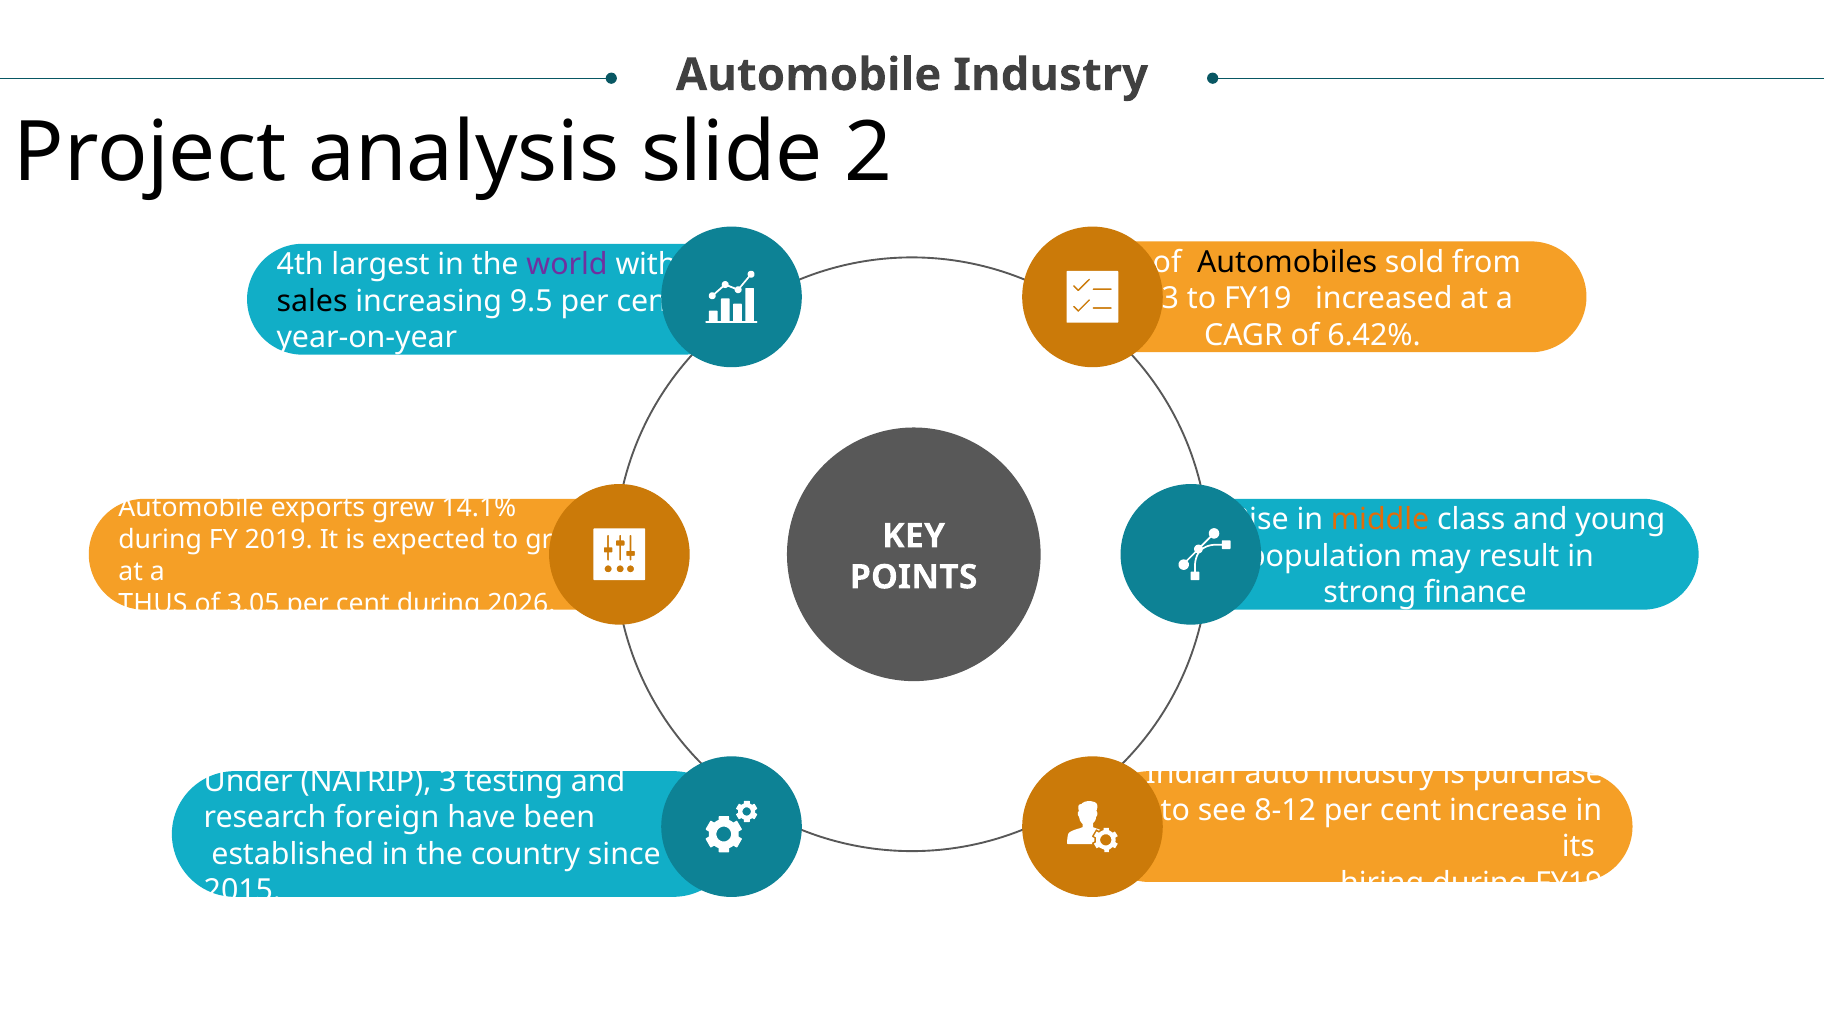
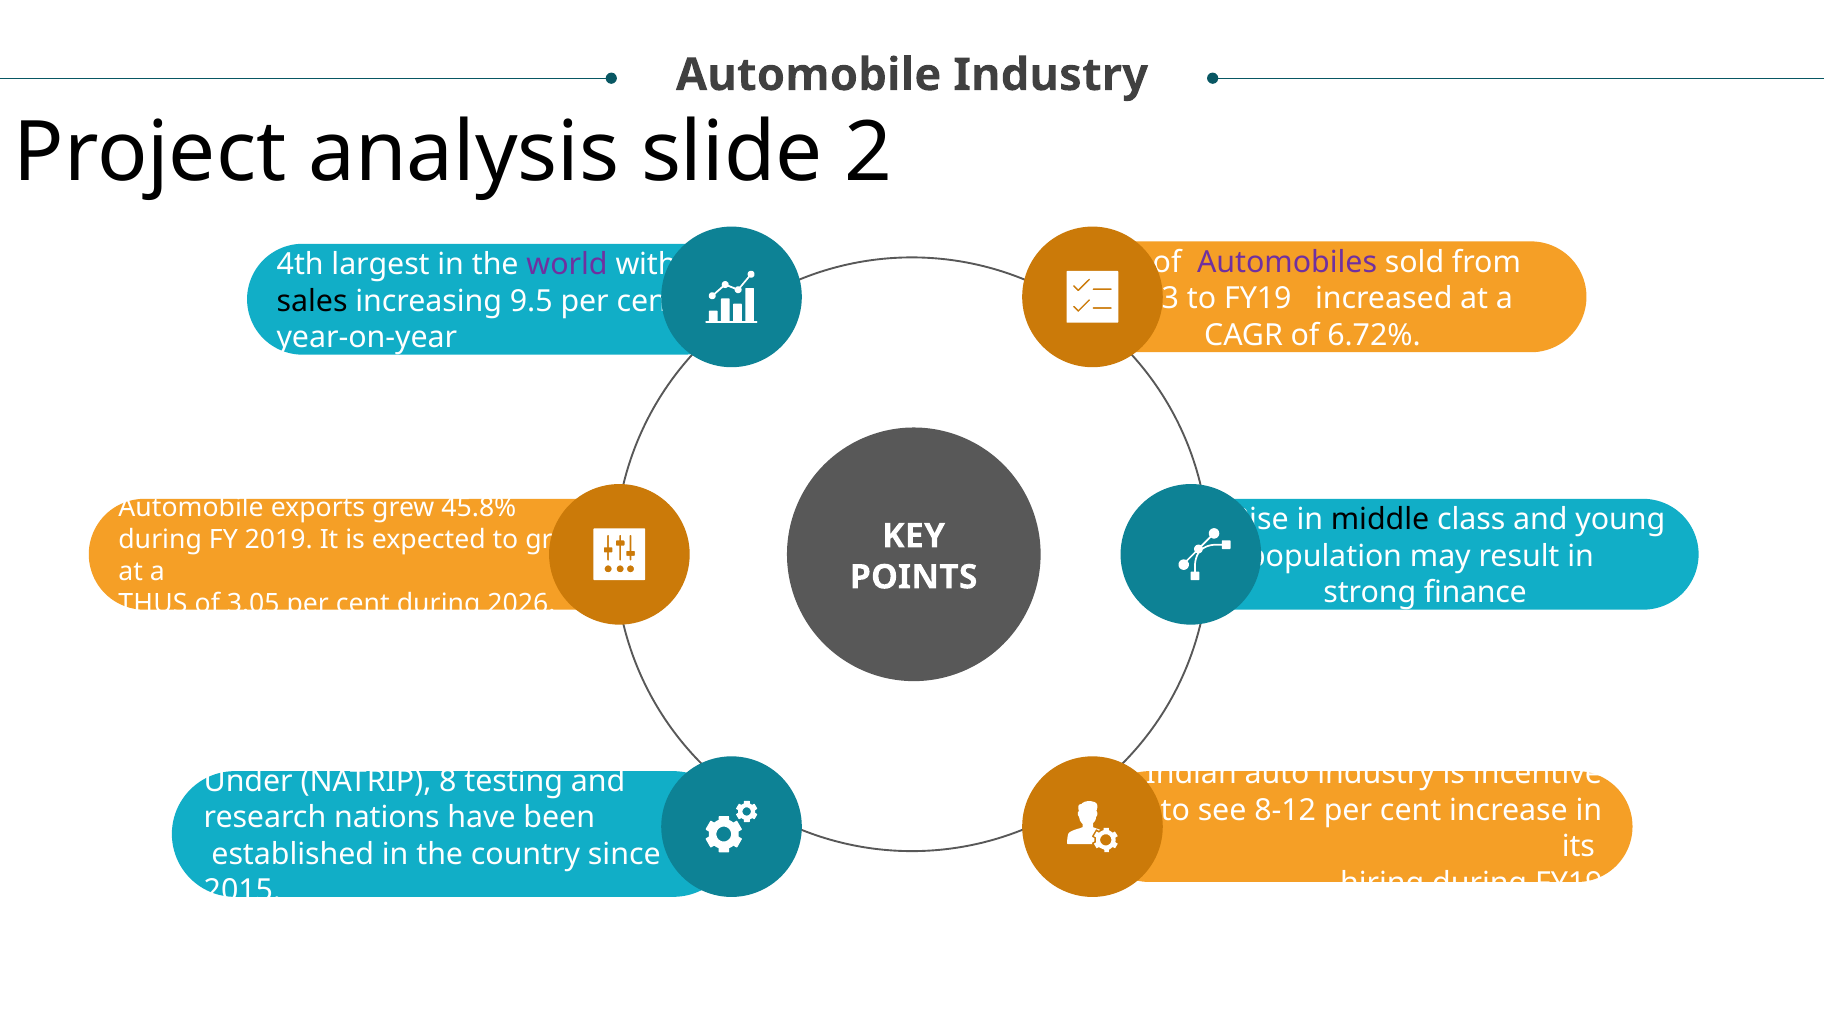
Automobiles colour: black -> purple (1287, 262)
6.42%: 6.42% -> 6.72% (1374, 335)
14.1%: 14.1% -> 45.8% (479, 508)
middle colour: orange -> black (1380, 520)
purchase: purchase -> incentive (1537, 774)
3: 3 -> 8 (448, 781)
foreign: foreign -> nations (387, 818)
